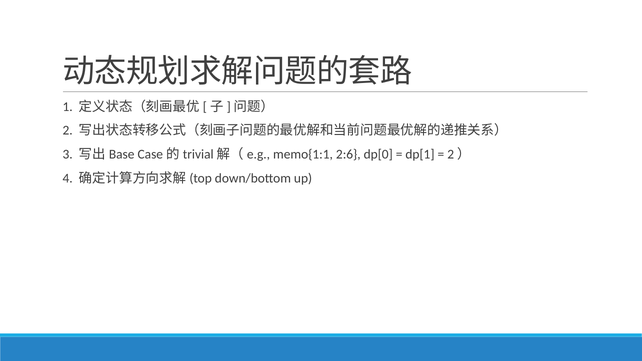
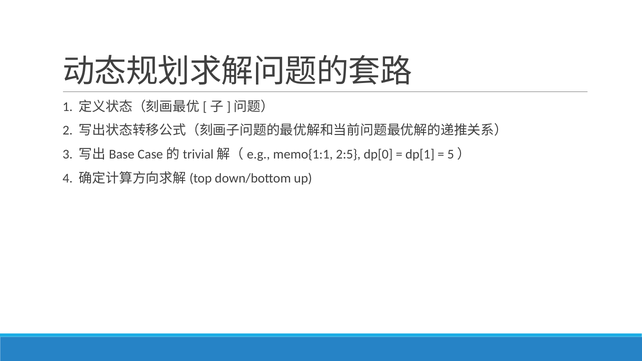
2:6: 2:6 -> 2:5 (348, 154)
2: 2 -> 5 (451, 154)
